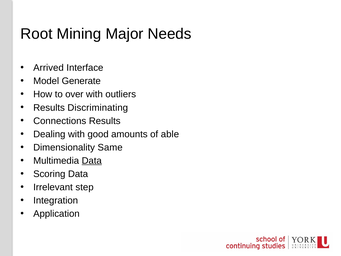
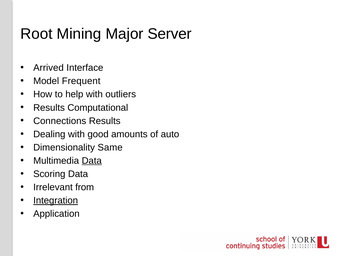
Needs: Needs -> Server (170, 34)
Generate: Generate -> Frequent (81, 81)
over: over -> help (74, 94)
Discriminating: Discriminating -> Computational (98, 108)
able: able -> auto (170, 134)
step: step -> from (85, 187)
Integration underline: none -> present (56, 200)
